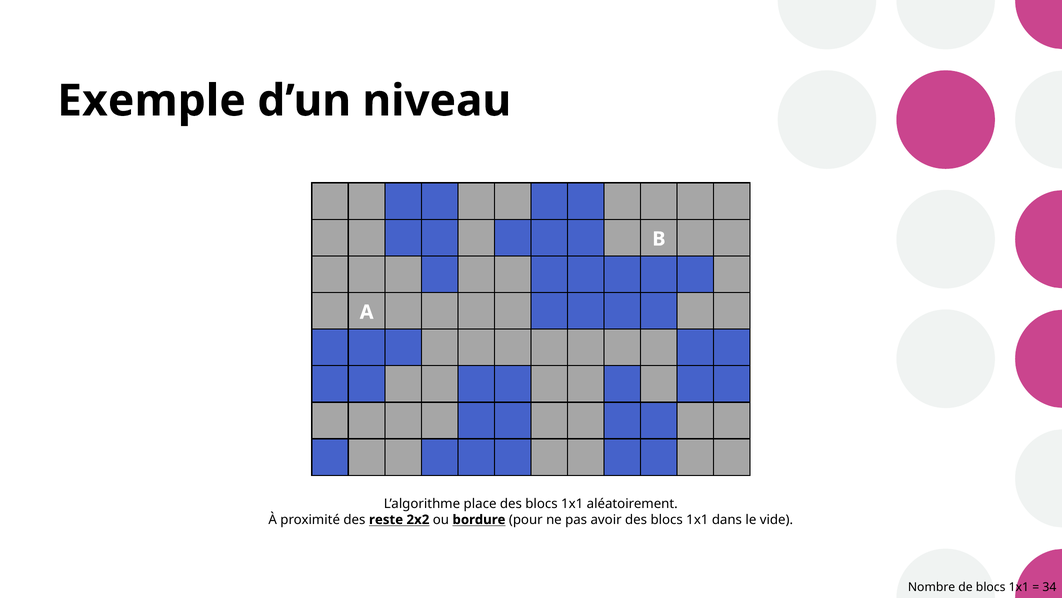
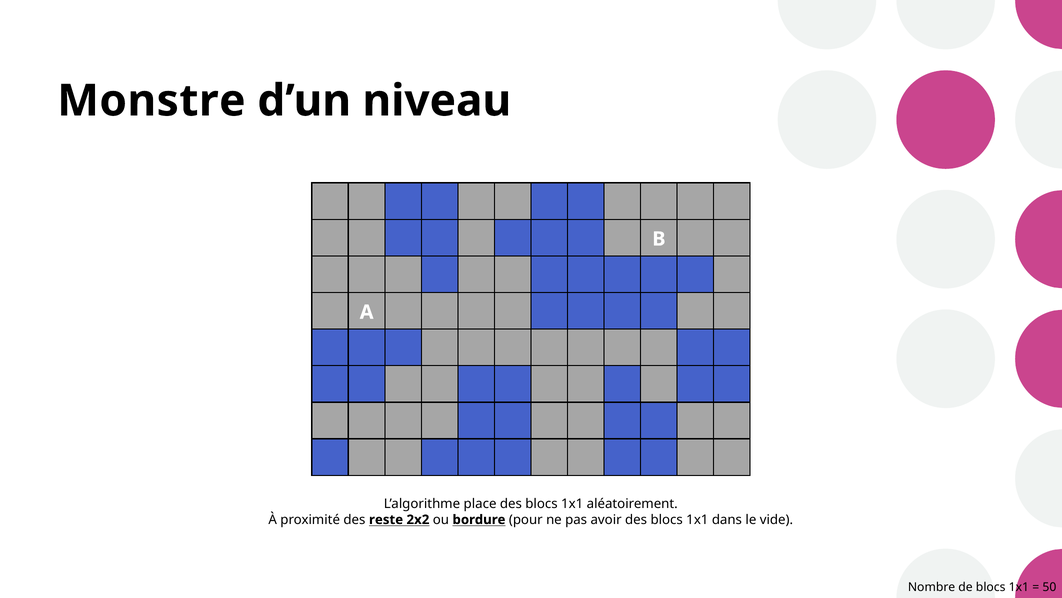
Exemple: Exemple -> Monstre (151, 101)
34: 34 -> 50 (1049, 587)
